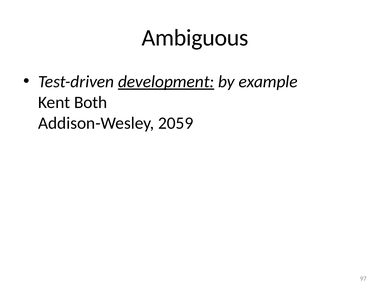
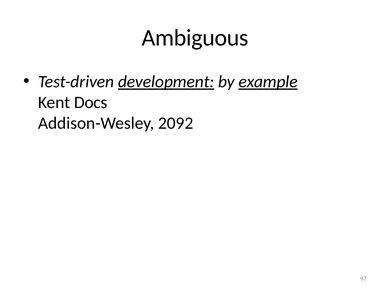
example underline: none -> present (268, 82)
Both: Both -> Docs (91, 103)
2059: 2059 -> 2092 (176, 123)
